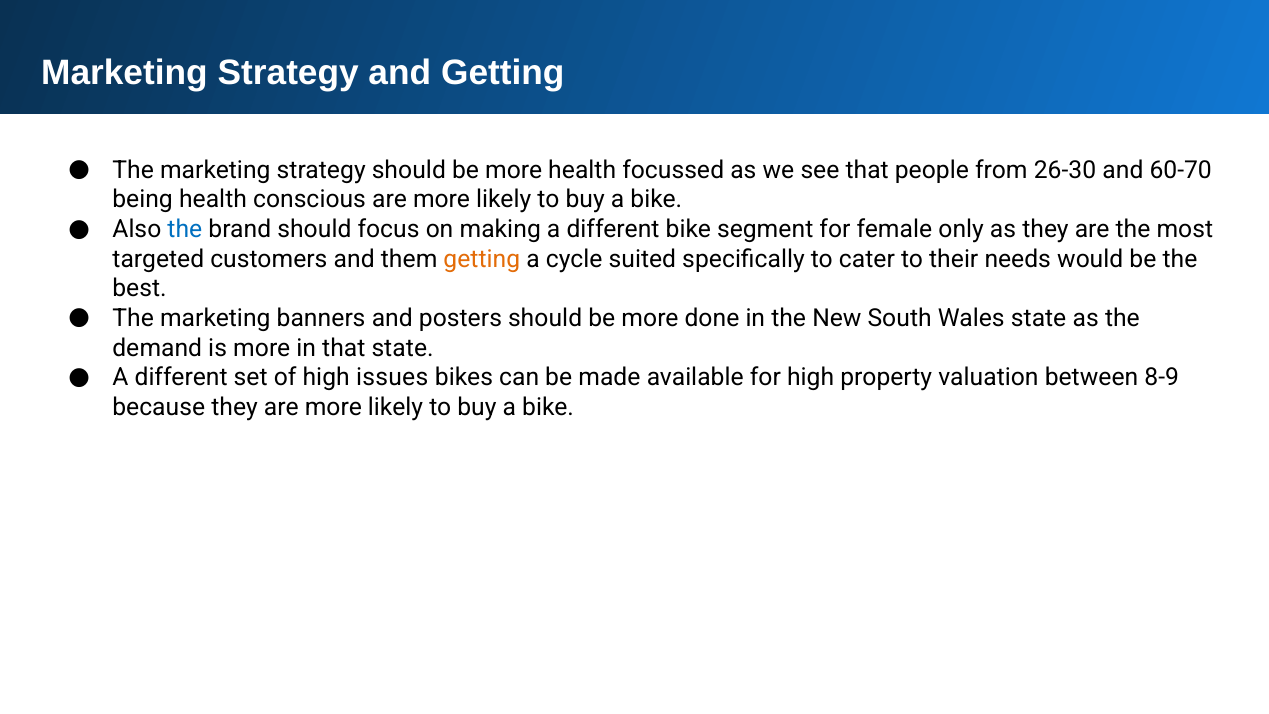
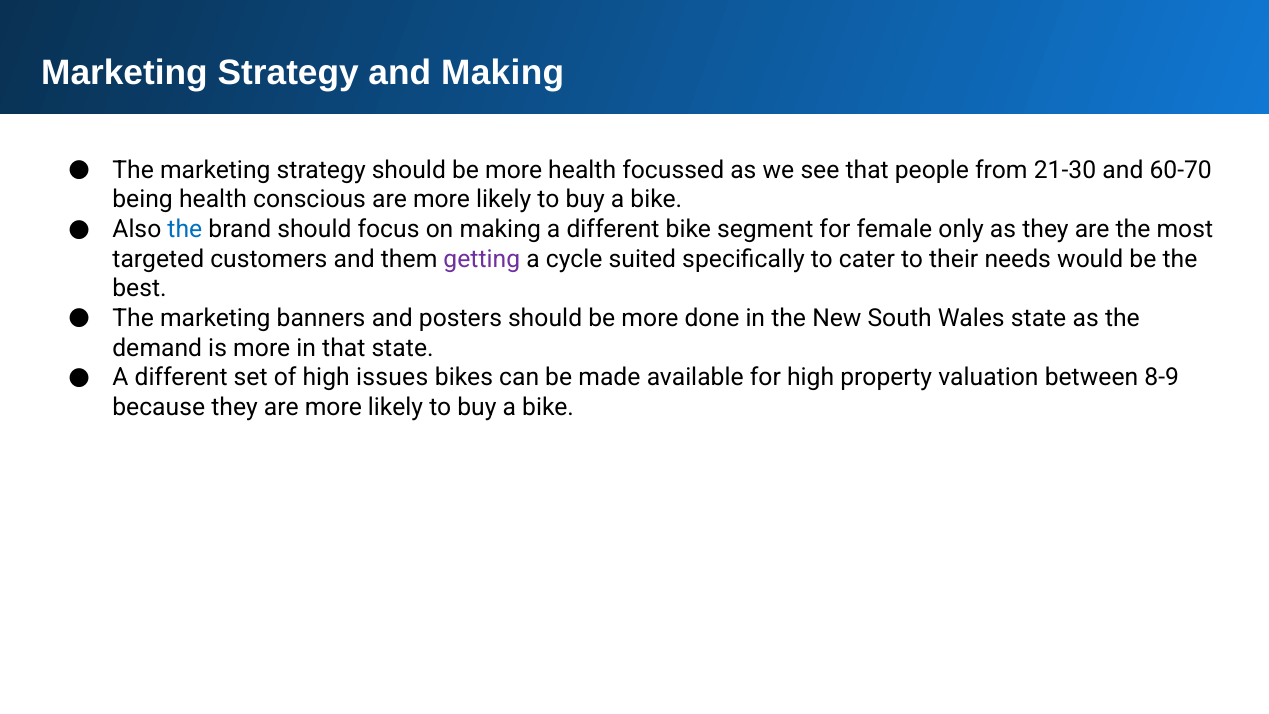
and Getting: Getting -> Making (503, 73)
26-30: 26-30 -> 21-30 (1065, 170)
getting colour: orange -> purple (482, 259)
